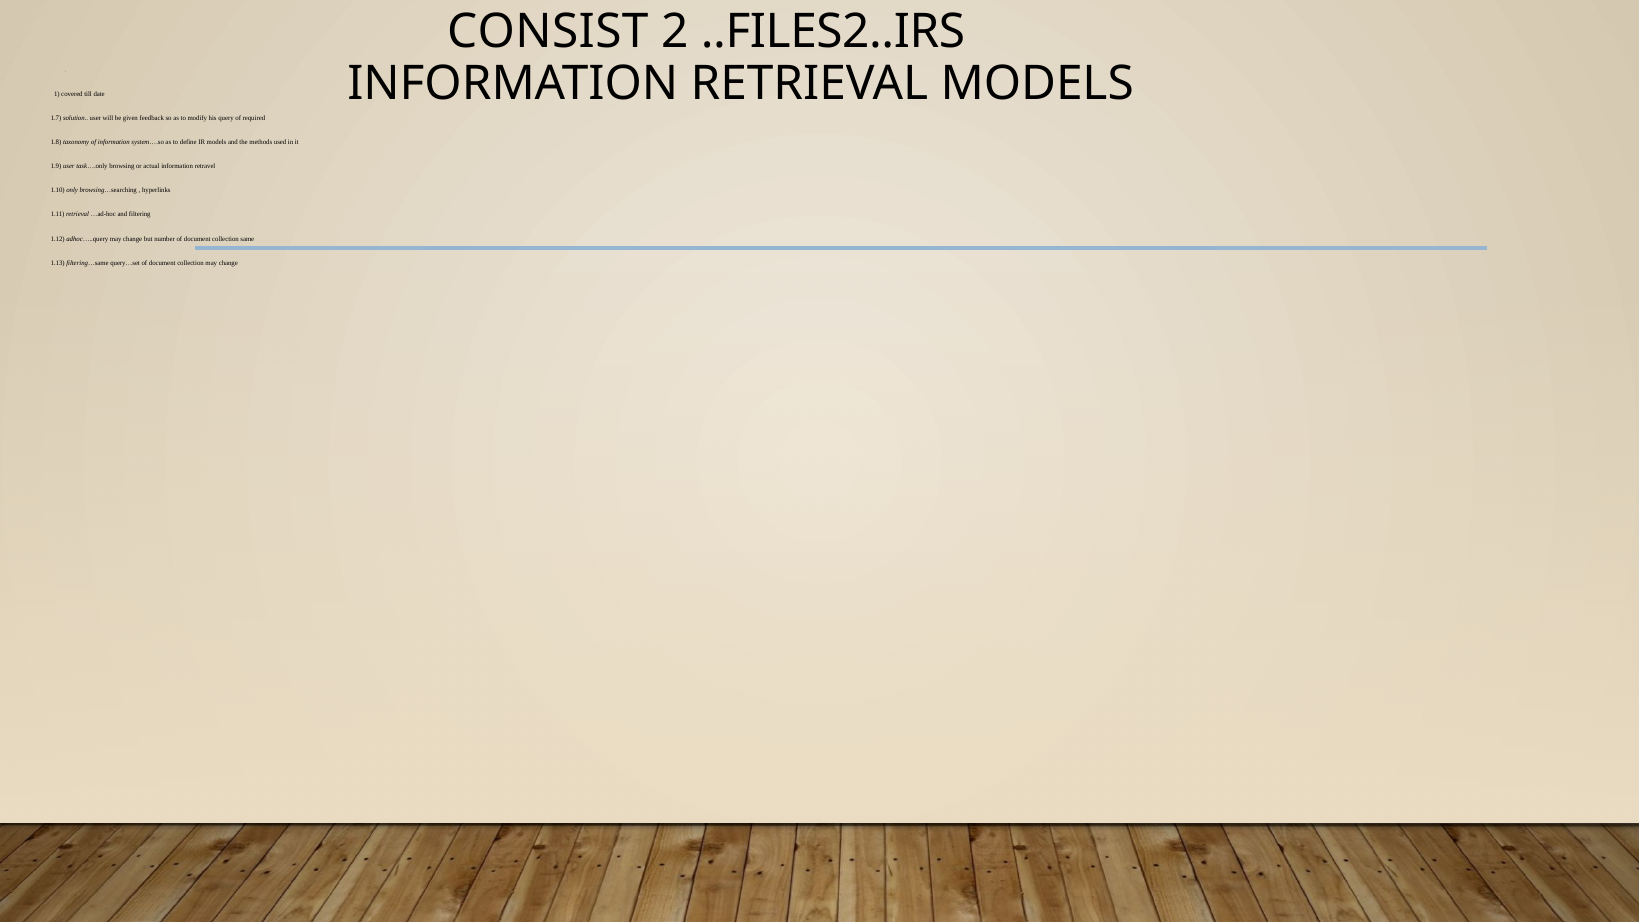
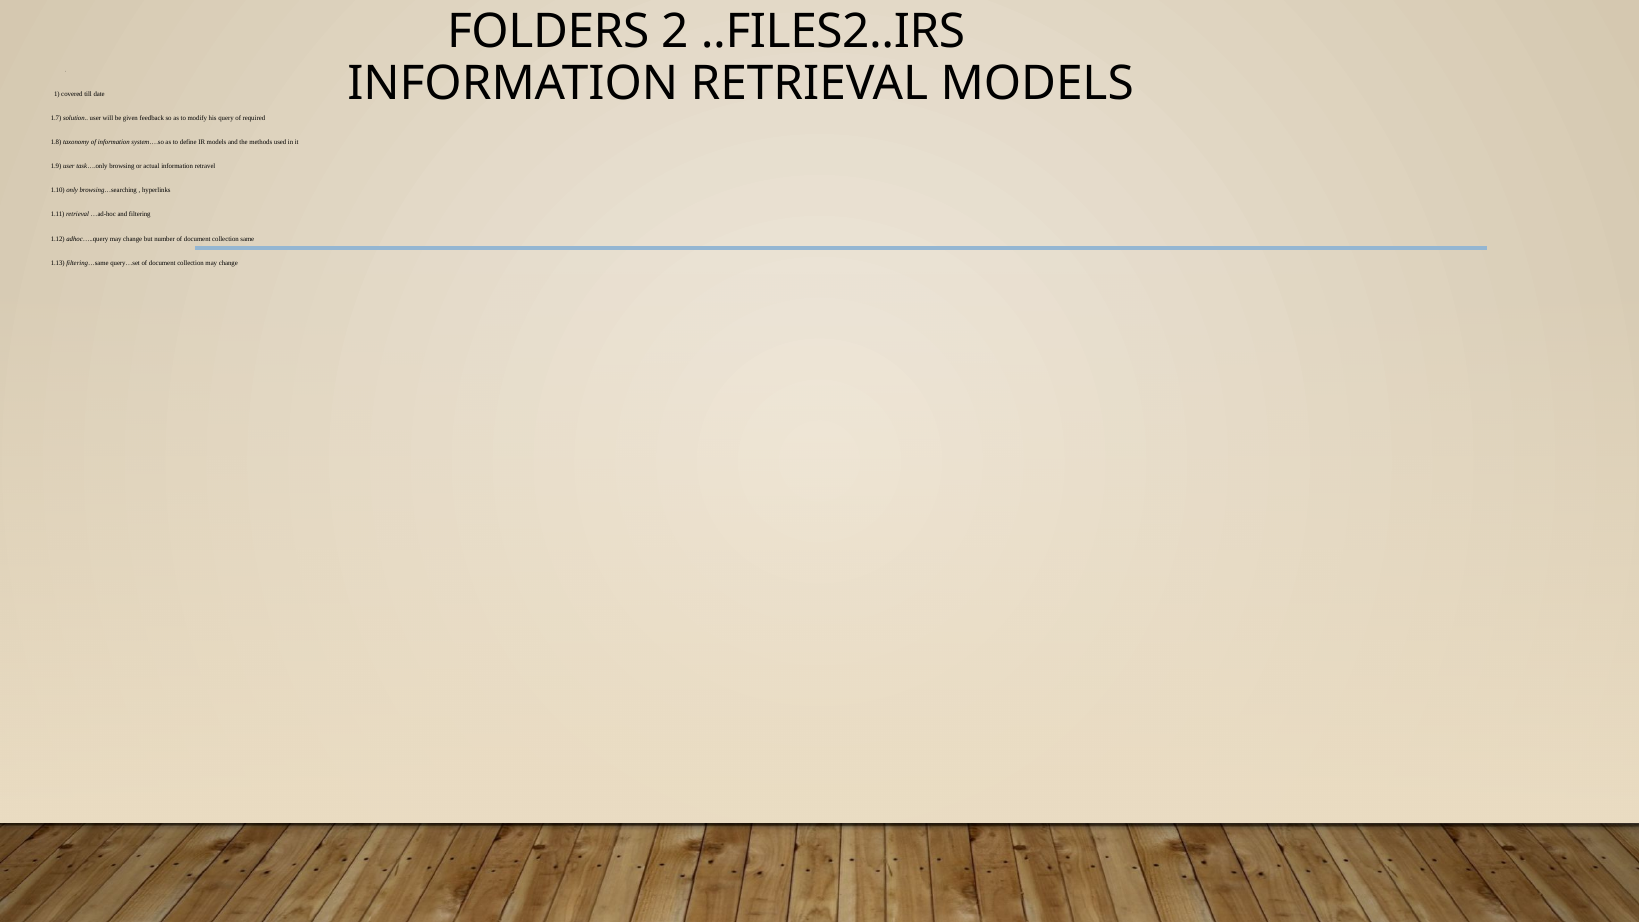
CONSIST: CONSIST -> FOLDERS (548, 32)
